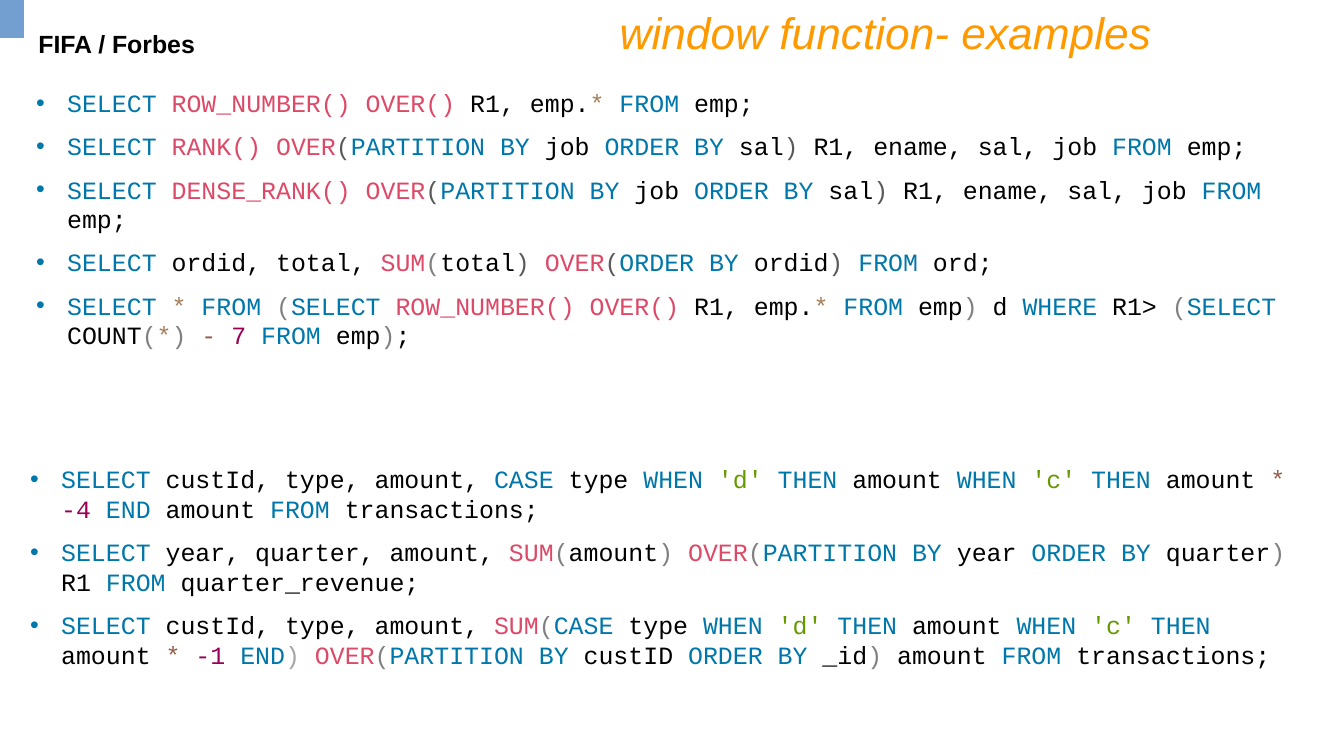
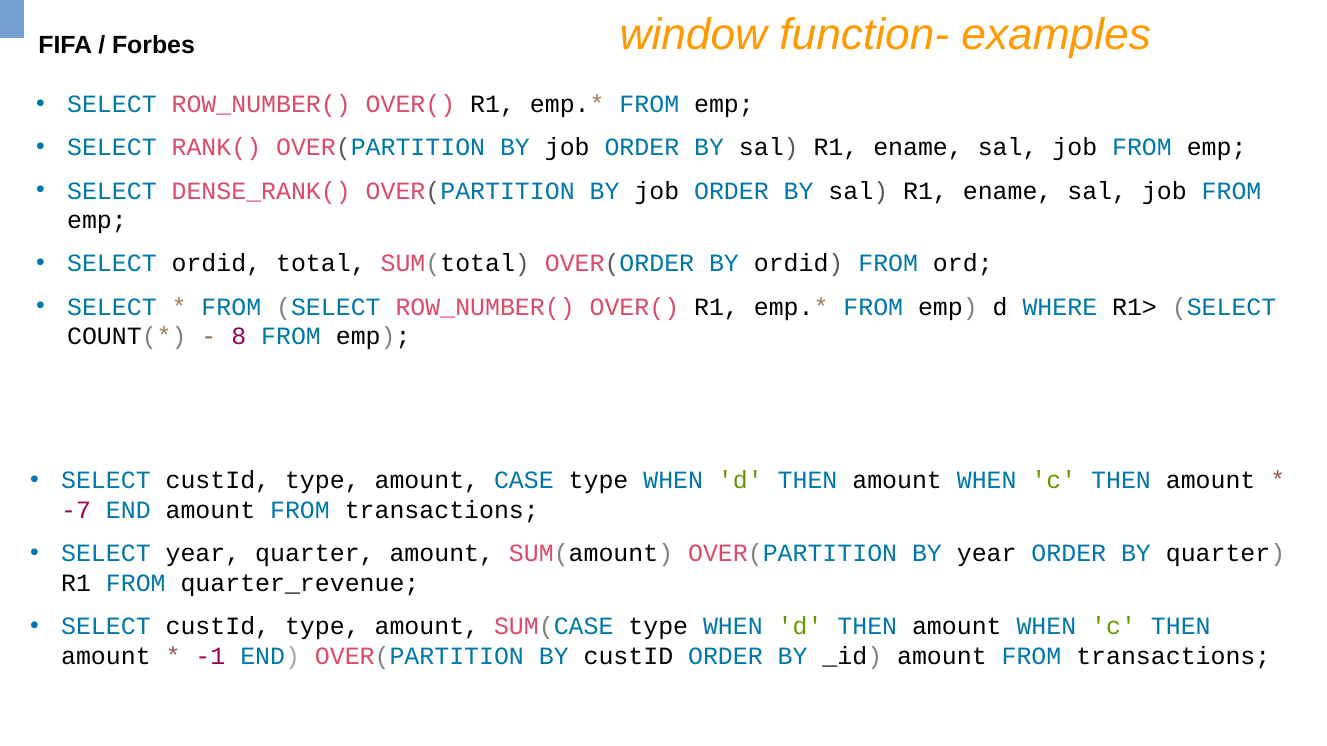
7: 7 -> 8 (239, 337)
-4: -4 -> -7 (76, 511)
